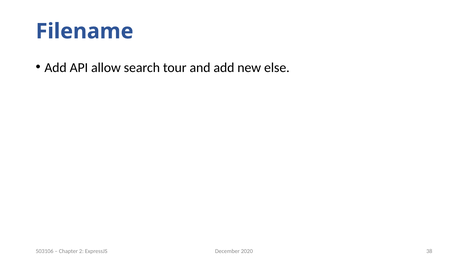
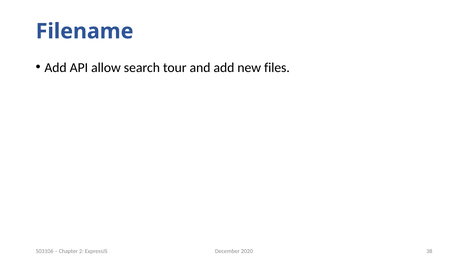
else: else -> files (277, 68)
